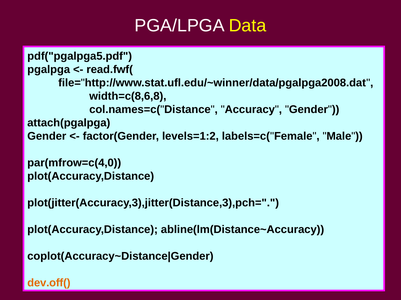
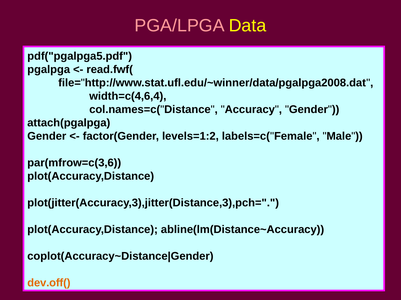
PGA/LPGA colour: white -> pink (180, 26)
width=c(8,6,8: width=c(8,6,8 -> width=c(4,6,4 (128, 96)
par(mfrow=c(4,0: par(mfrow=c(4,0 -> par(mfrow=c(3,6 (74, 163)
